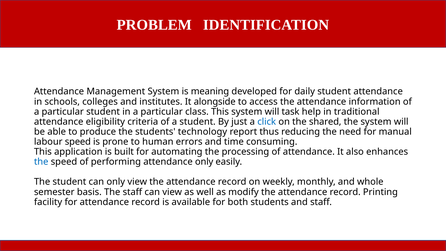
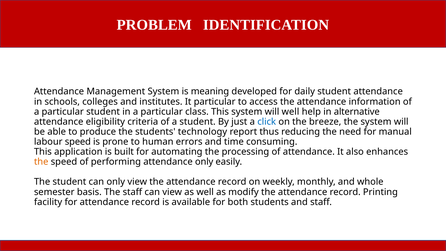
It alongside: alongside -> particular (215, 102)
will task: task -> well (290, 112)
traditional: traditional -> alternative (357, 112)
shared: shared -> breeze (325, 122)
the colour: blue -> orange (41, 162)
